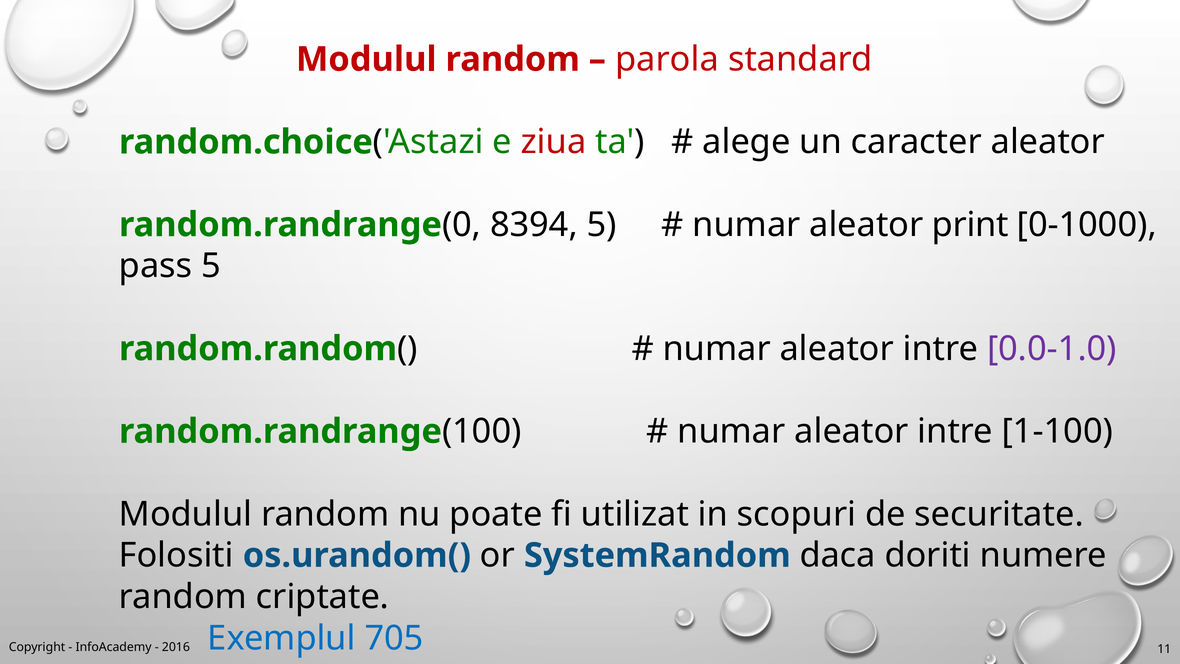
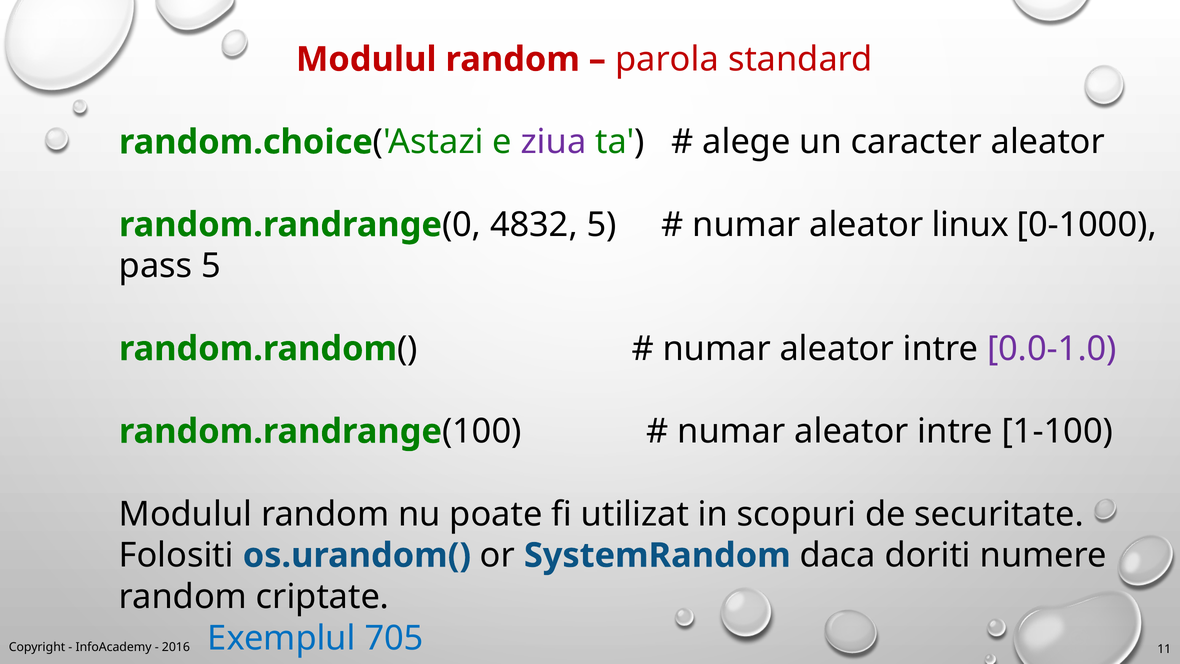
ziua colour: red -> purple (554, 142)
8394: 8394 -> 4832 (534, 225)
print: print -> linux (970, 225)
